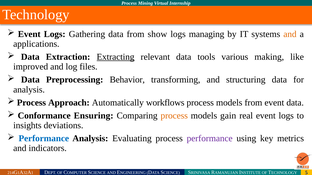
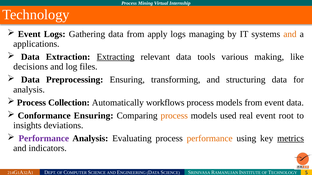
show: show -> apply (158, 34)
improved: improved -> decisions (31, 67)
Preprocessing Behavior: Behavior -> Ensuring (127, 80)
Approach: Approach -> Collection (69, 103)
gain: gain -> used (228, 116)
real event logs: logs -> root (286, 116)
Performance colour: blue -> purple (44, 139)
performance colour: purple -> orange (210, 139)
metrics underline: none -> present (291, 139)
